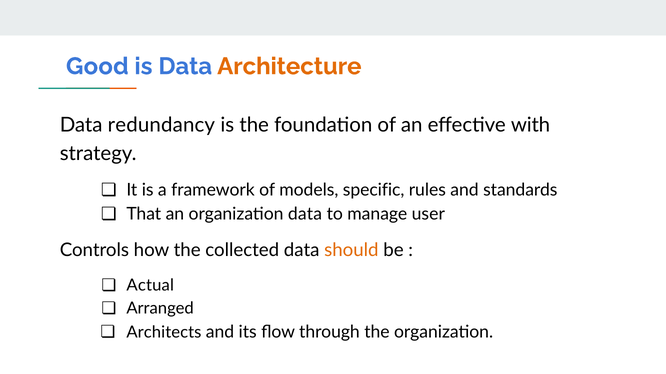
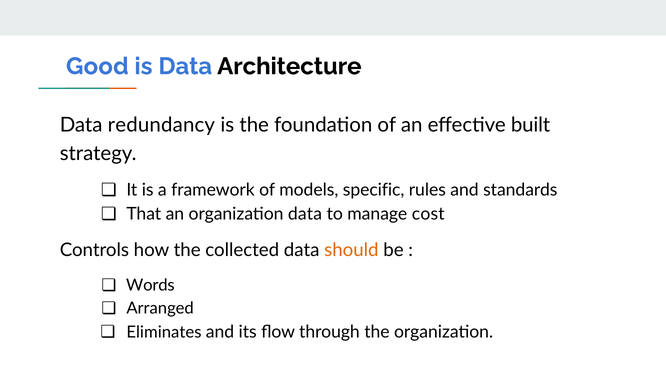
Architecture colour: orange -> black (289, 66)
with: with -> built (531, 125)
user: user -> cost (428, 215)
Actual: Actual -> Words (150, 286)
Architects: Architects -> Eliminates (164, 333)
